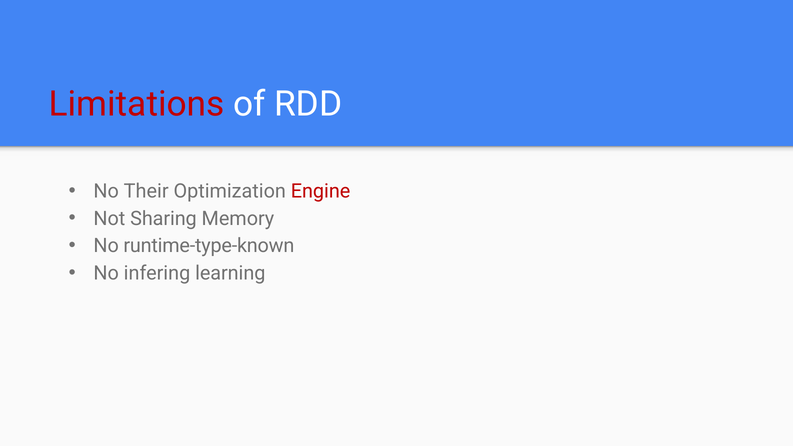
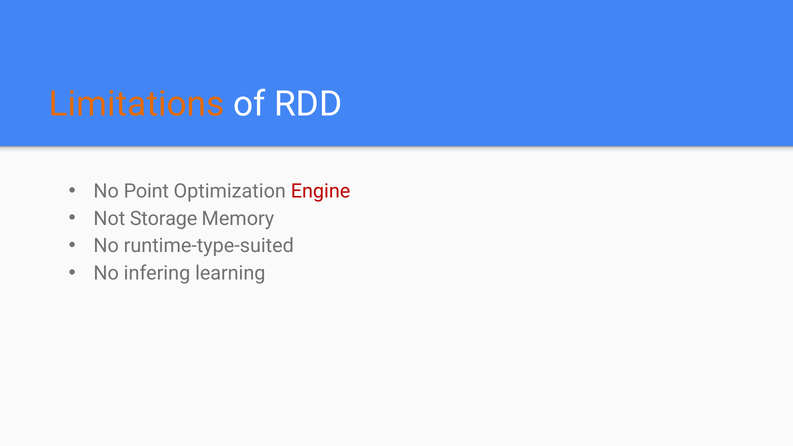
Limitations colour: red -> orange (137, 104)
Their: Their -> Point (146, 191)
Sharing: Sharing -> Storage (164, 219)
runtime-type-known: runtime-type-known -> runtime-type-suited (209, 246)
